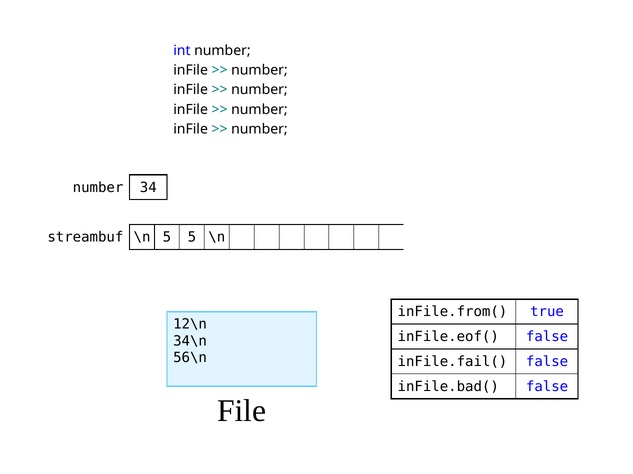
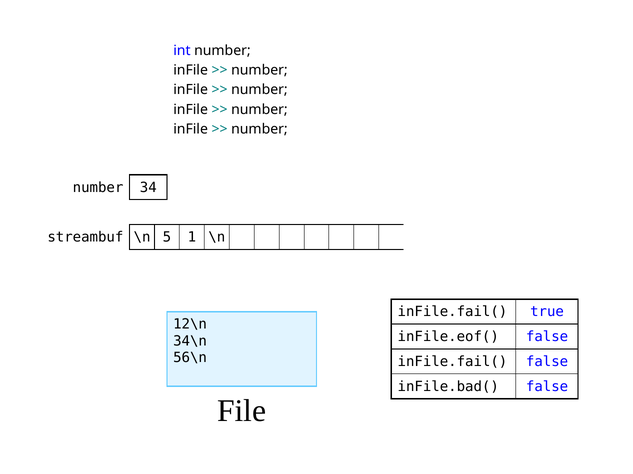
5 5: 5 -> 1 (192, 238)
inFile.from(: inFile.from( -> inFile.fail( (452, 312)
